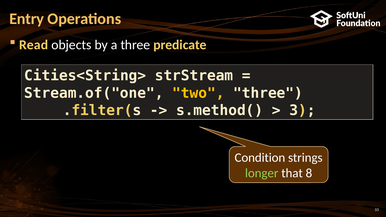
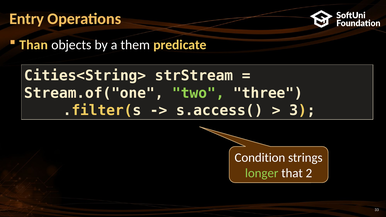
Read: Read -> Than (34, 45)
a three: three -> them (135, 45)
two colour: yellow -> light green (198, 93)
s.method(: s.method( -> s.access( (220, 111)
8: 8 -> 2 (309, 173)
